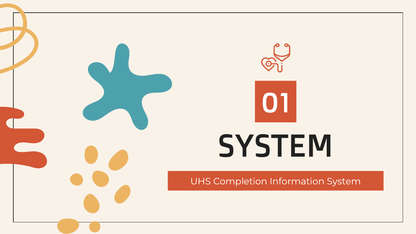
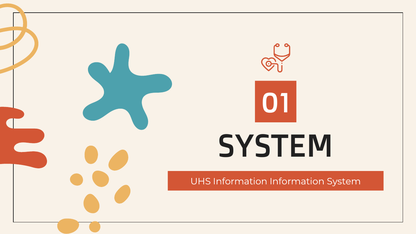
UHS Completion: Completion -> Information (240, 181)
